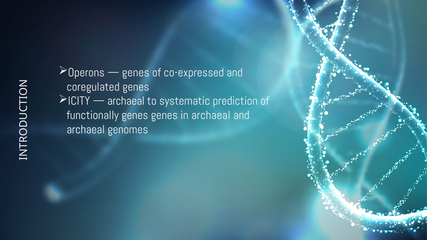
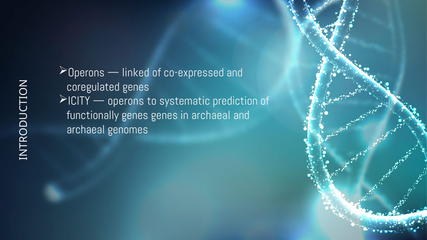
genes: genes -> linked (136, 73)
archaeal: archaeal -> operons (126, 101)
